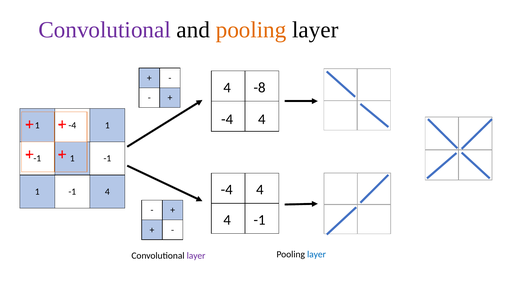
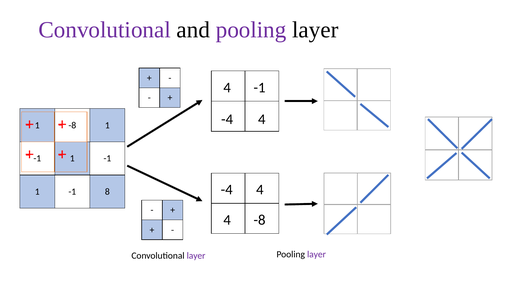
pooling colour: orange -> purple (251, 30)
4 -8: -8 -> -1 (260, 88)
1 -4: -4 -> -8 (72, 125)
-1 4: 4 -> 8 (107, 192)
4 -1: -1 -> -8 (260, 220)
layer colour: blue -> purple (316, 254)
